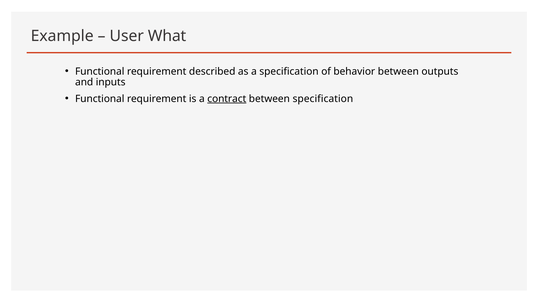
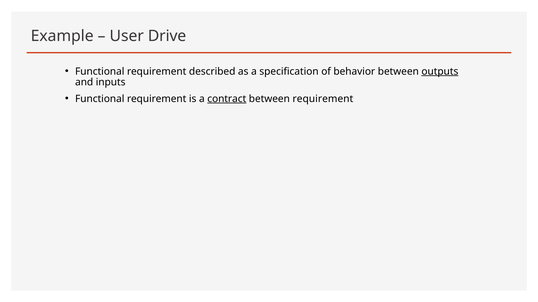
What: What -> Drive (167, 36)
outputs underline: none -> present (440, 71)
between specification: specification -> requirement (323, 99)
